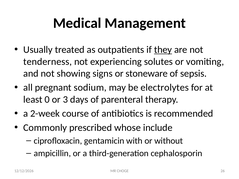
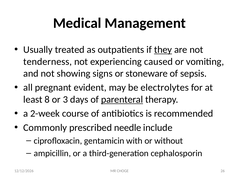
solutes: solutes -> caused (158, 62)
sodium: sodium -> evident (90, 88)
0: 0 -> 8 (47, 100)
parenteral underline: none -> present (122, 100)
whose: whose -> needle (128, 128)
